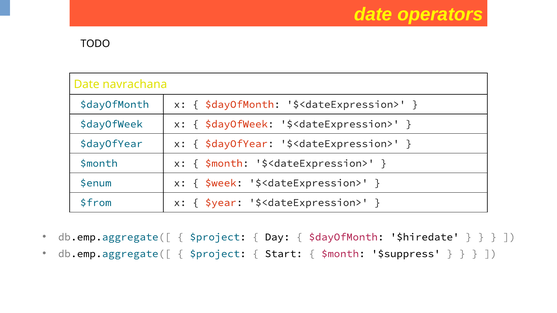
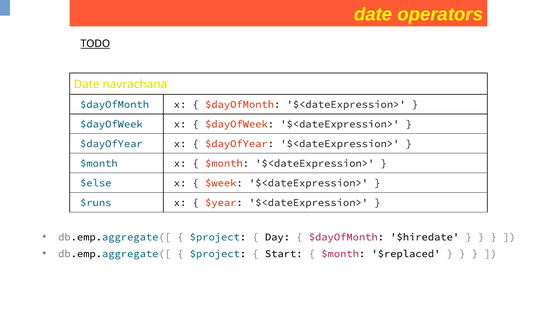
TODO underline: none -> present (95, 44)
$enum: $enum -> $else (96, 183)
$from: $from -> $runs (96, 203)
$suppress: $suppress -> $replaced (406, 254)
